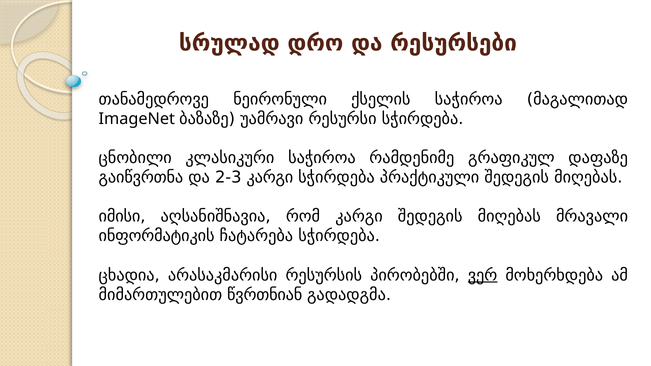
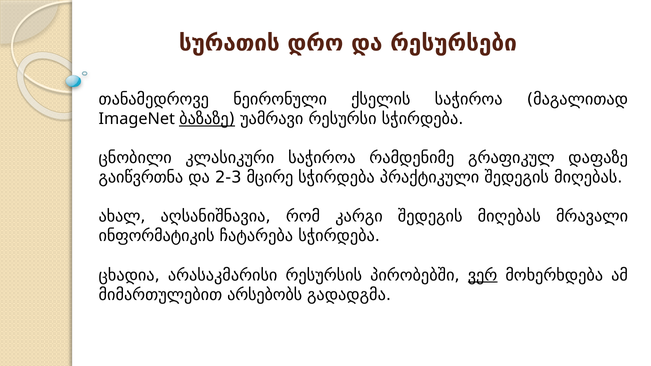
სრულად: სრულად -> სურათის (229, 43)
ბაზაზე underline: none -> present (207, 119)
2-3 კარგი: კარგი -> მცირე (270, 178)
იმისი: იმისი -> ახალ (122, 217)
წვრთნიან: წვრთნიან -> არსებობს (265, 295)
